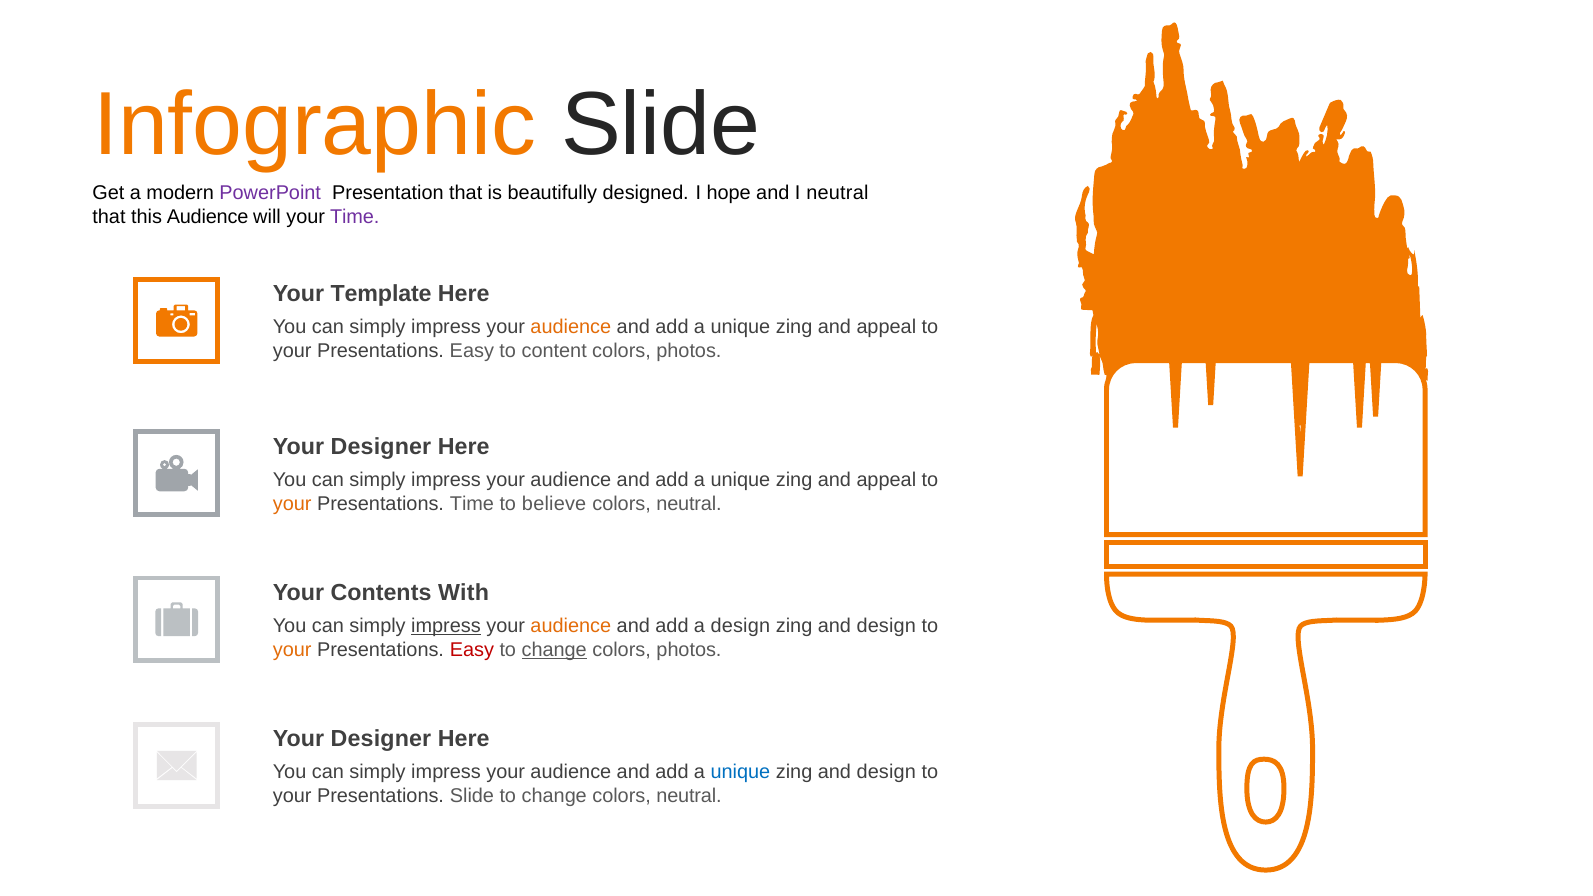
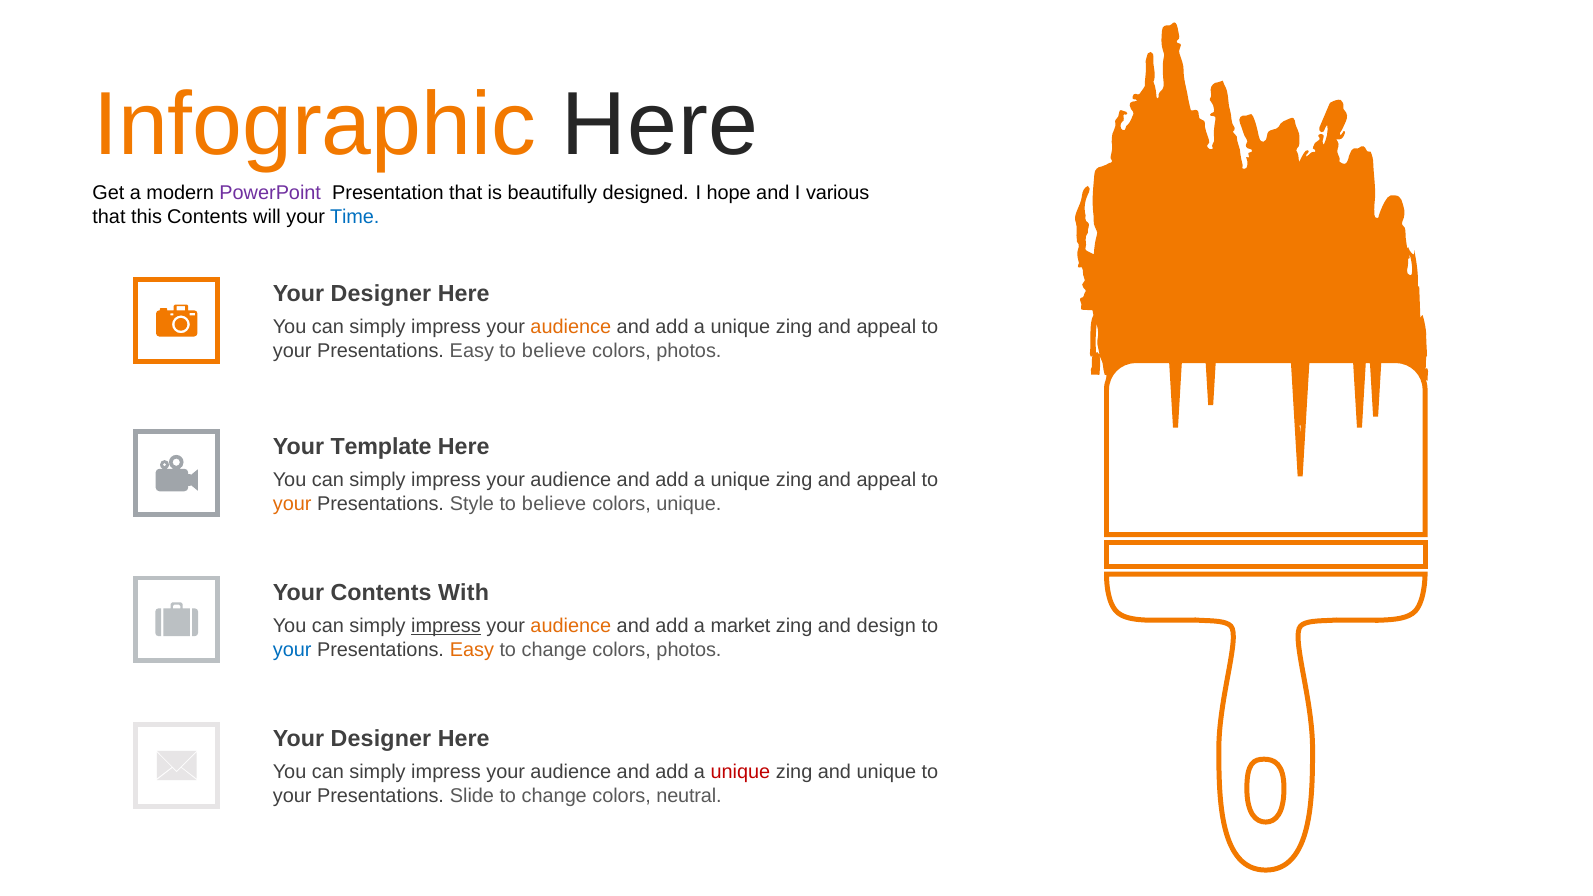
Infographic Slide: Slide -> Here (660, 125)
I neutral: neutral -> various (838, 193)
this Audience: Audience -> Contents (207, 217)
Time colour: purple -> blue (355, 217)
Template: Template -> Designer (381, 294)
Easy to content: content -> believe (554, 351)
Designer: Designer -> Template (381, 447)
Presentations Time: Time -> Style (472, 504)
neutral: neutral -> unique (689, 504)
a design: design -> market (741, 626)
your colour: orange -> blue (292, 650)
Easy colour: red -> orange (472, 650)
change underline: present -> none (554, 650)
unique colour: blue -> red (740, 772)
design: design -> unique (886, 772)
